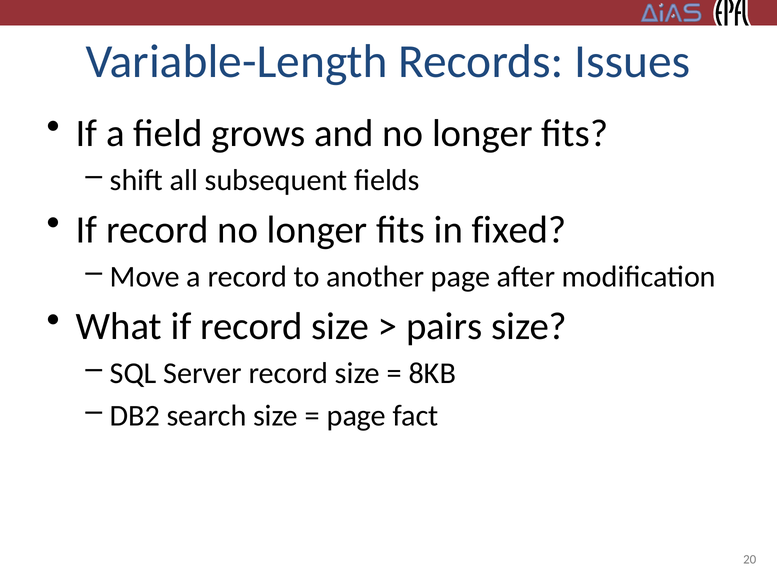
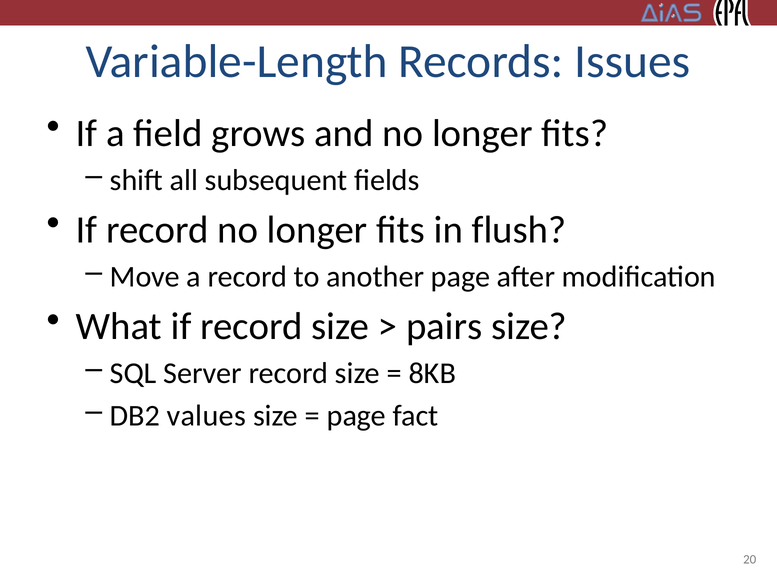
fixed: fixed -> flush (519, 230)
search: search -> values (206, 416)
